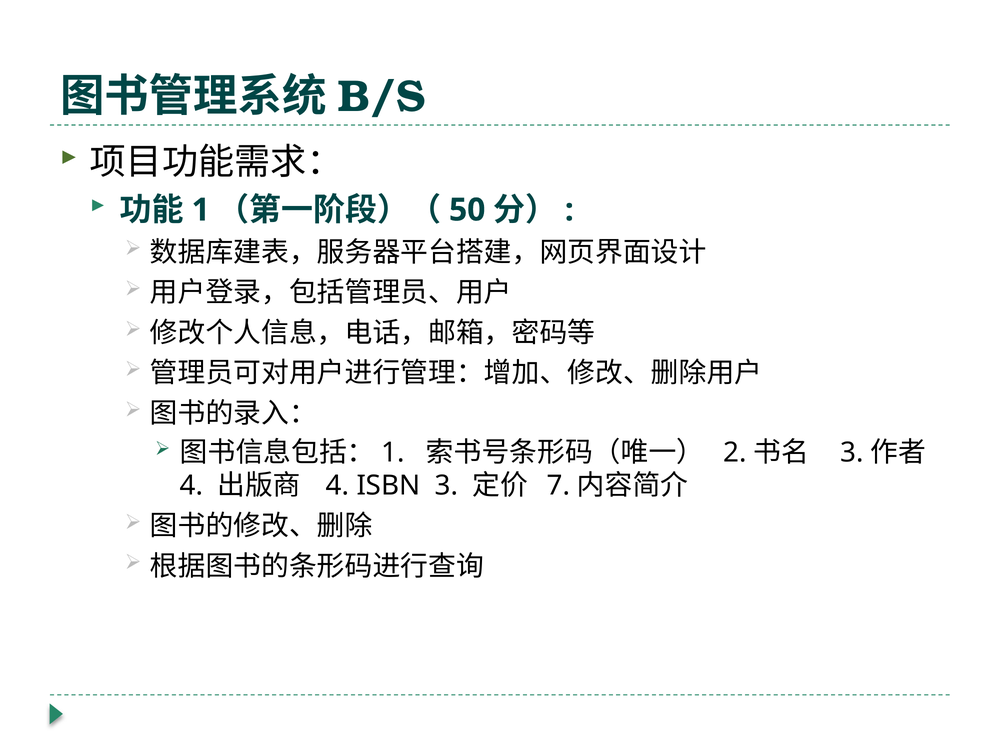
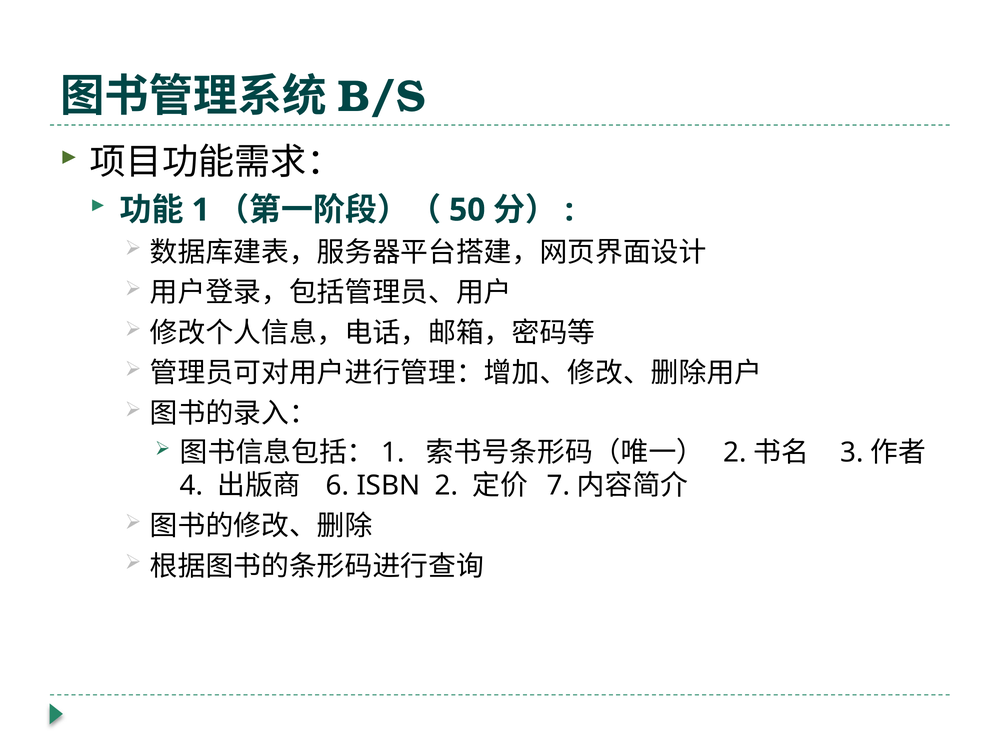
4: 4 -> 6 (338, 486)
ISBN 3: 3 -> 2 (447, 486)
